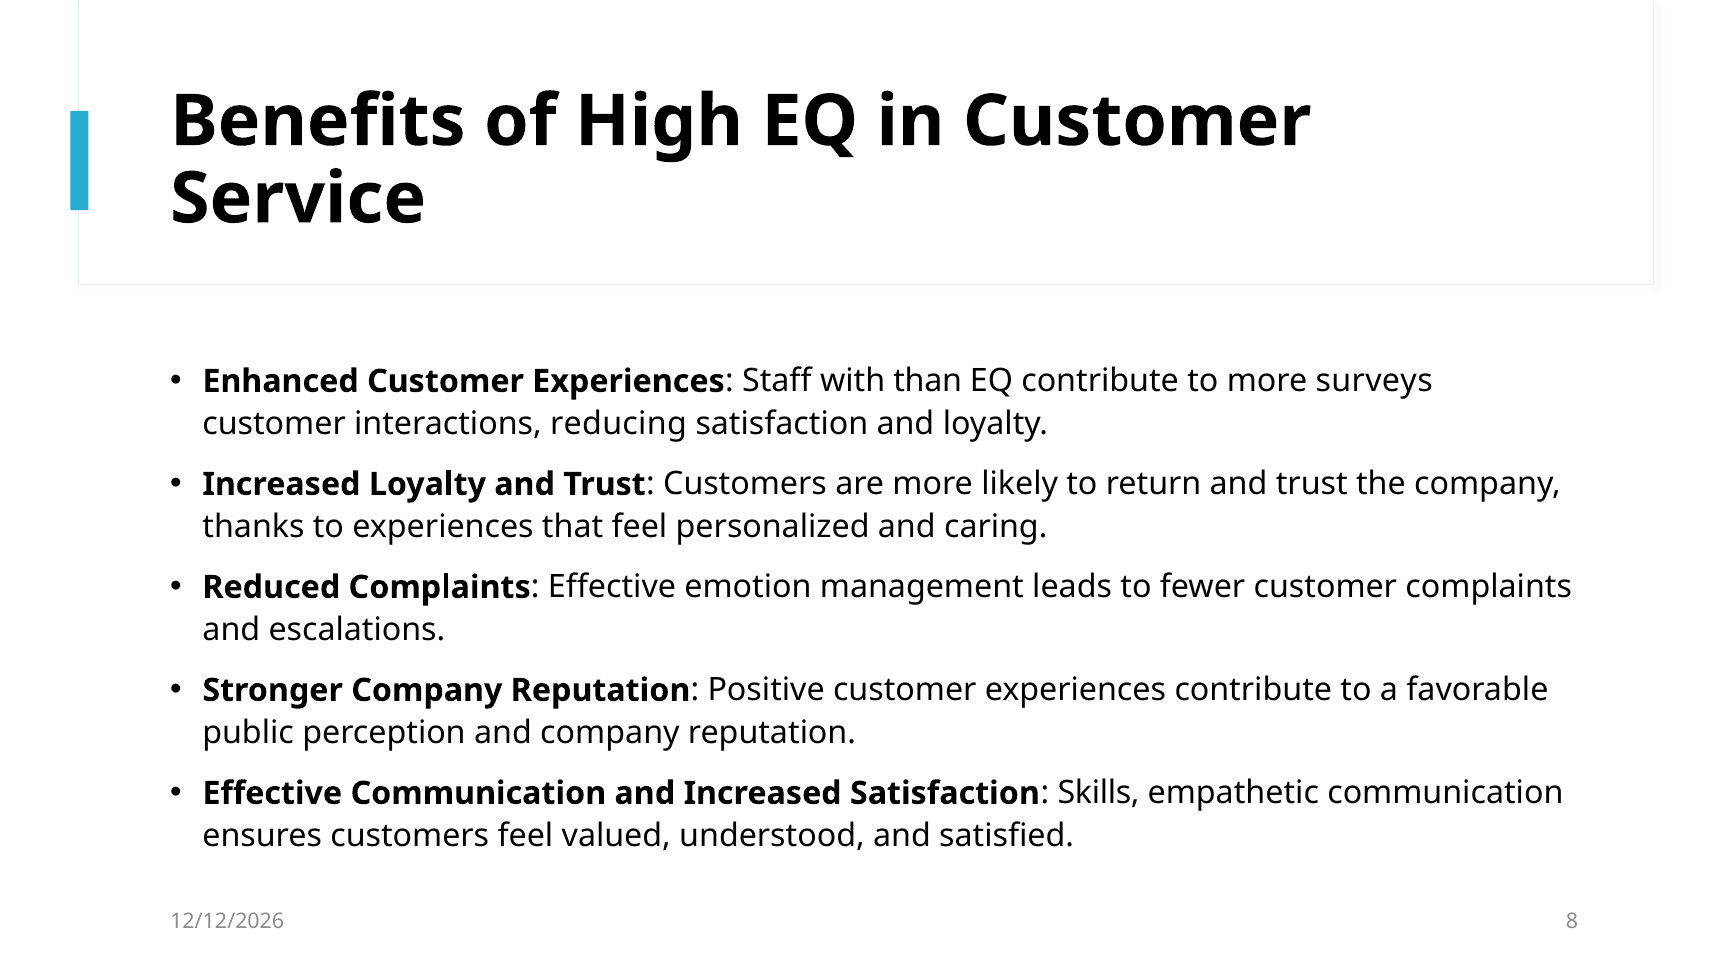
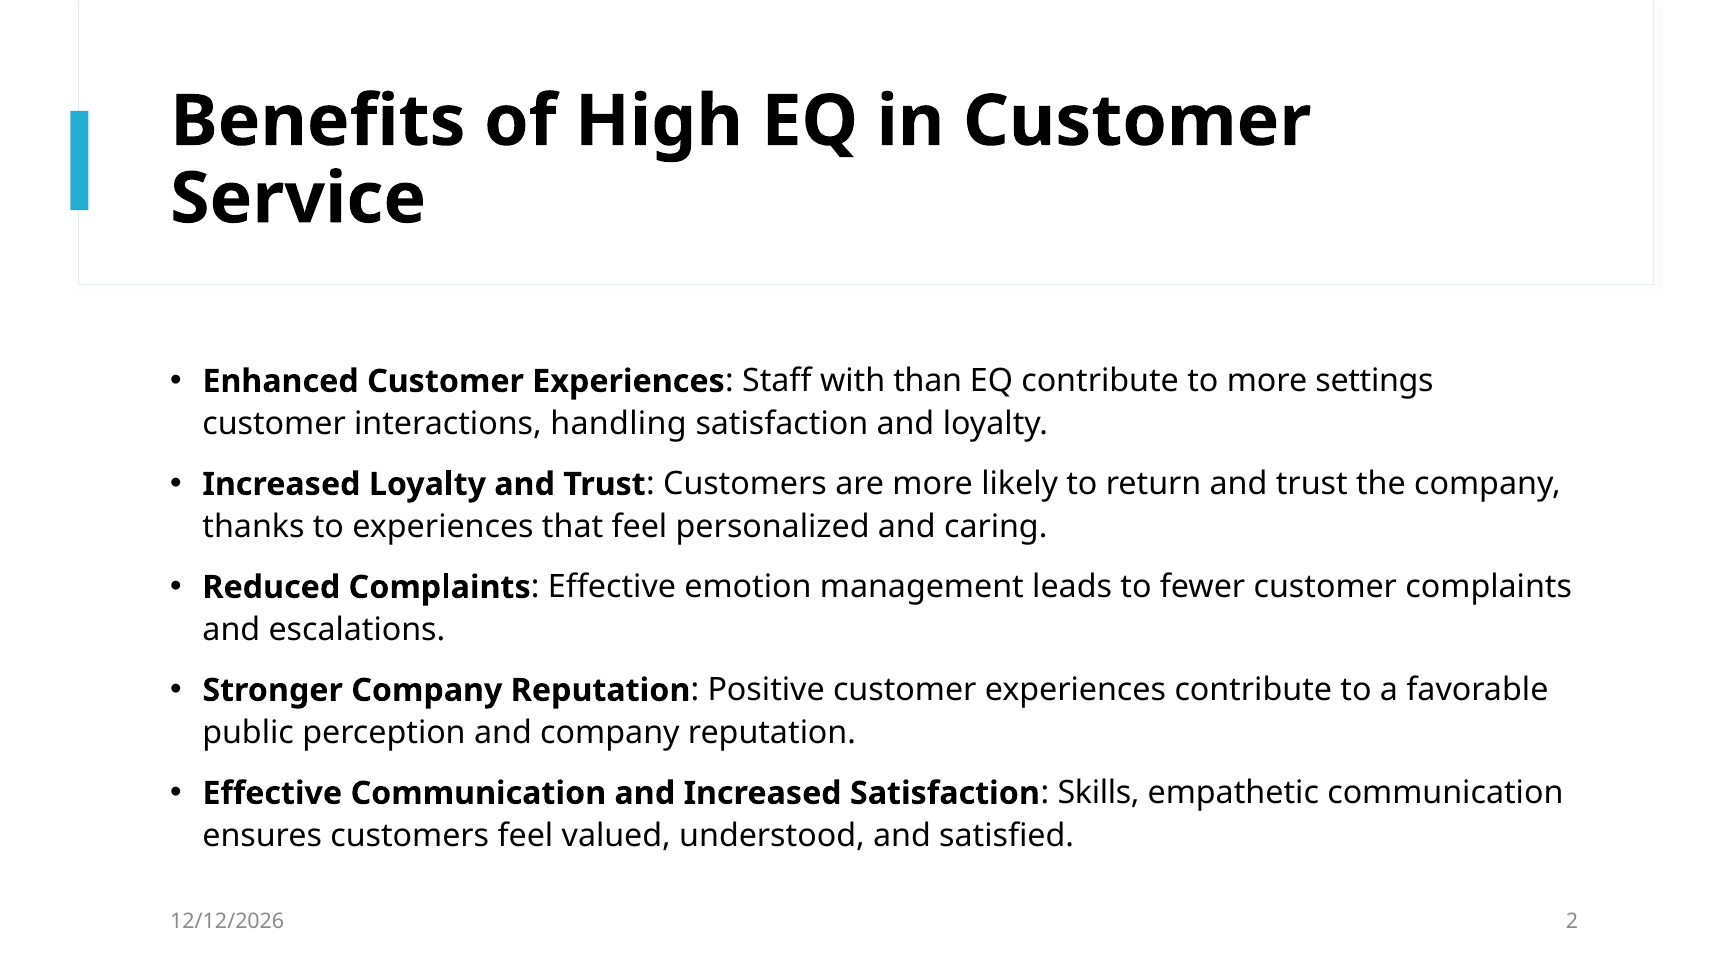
surveys: surveys -> settings (1374, 381)
reducing: reducing -> handling (618, 424)
8: 8 -> 2 (1572, 922)
